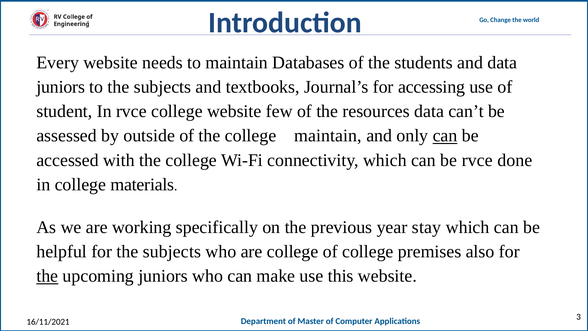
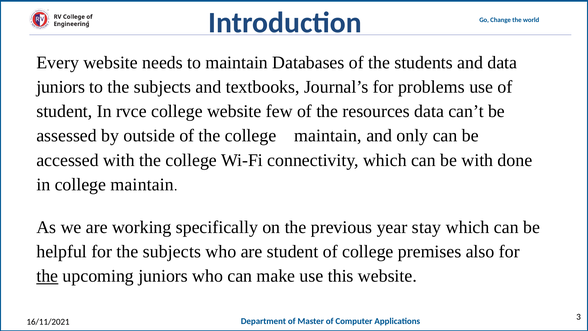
accessing: accessing -> problems (431, 87)
can underline: present -> none (445, 136)
be rvce: rvce -> with (477, 160)
in college materials: materials -> maintain (142, 184)
are college: college -> student (293, 251)
